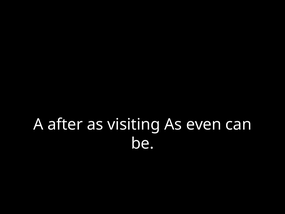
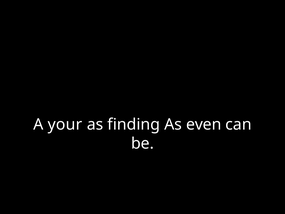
after: after -> your (65, 124)
visiting: visiting -> finding (134, 124)
